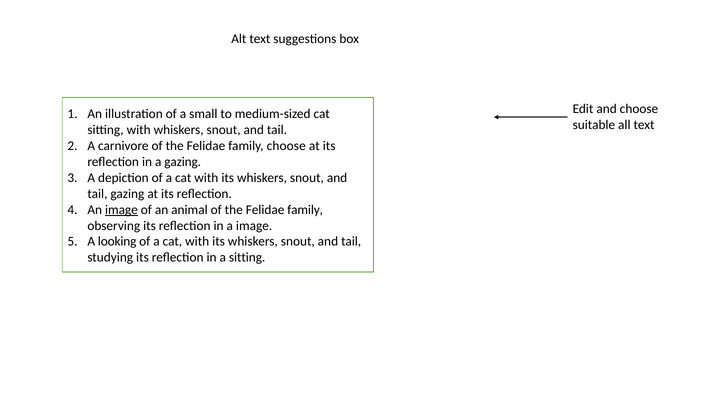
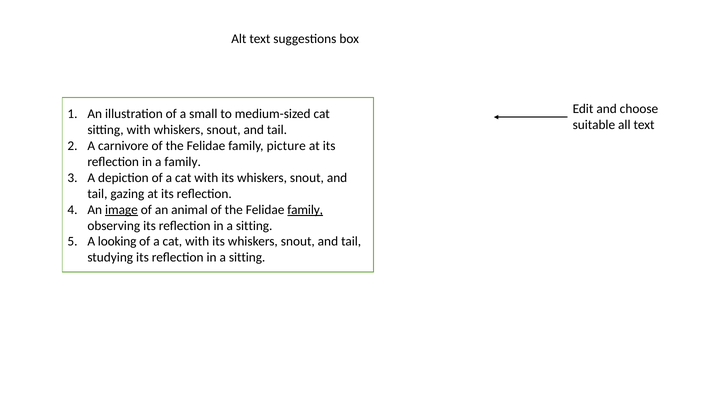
family choose: choose -> picture (286, 146)
a gazing: gazing -> family (183, 162)
family underline: none -> present (305, 210)
image: image -> sitting (254, 226)
